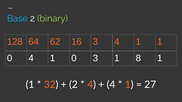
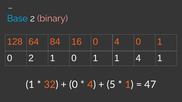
binary colour: light green -> pink (52, 19)
62: 62 -> 84 (55, 42)
16 3: 3 -> 0 (95, 42)
1: 1 -> 0 (138, 42)
0 4: 4 -> 2 (31, 58)
1 0 3: 3 -> 1 (95, 58)
1 8: 8 -> 4 (138, 58)
2: 2 -> 0 (74, 85)
4: 4 -> 5 (111, 85)
27: 27 -> 47 (150, 85)
